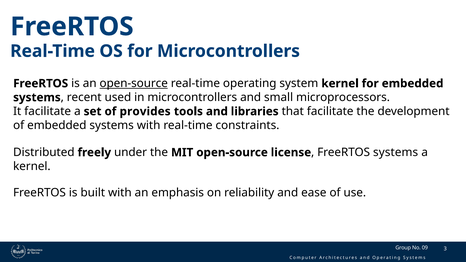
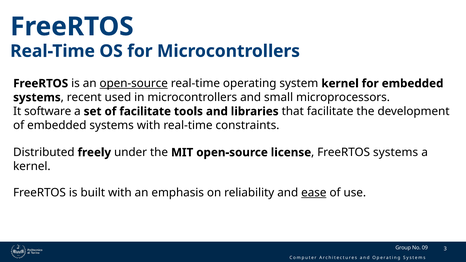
It facilitate: facilitate -> software (48, 111)
of provides: provides -> facilitate (145, 111)
ease underline: none -> present (314, 193)
